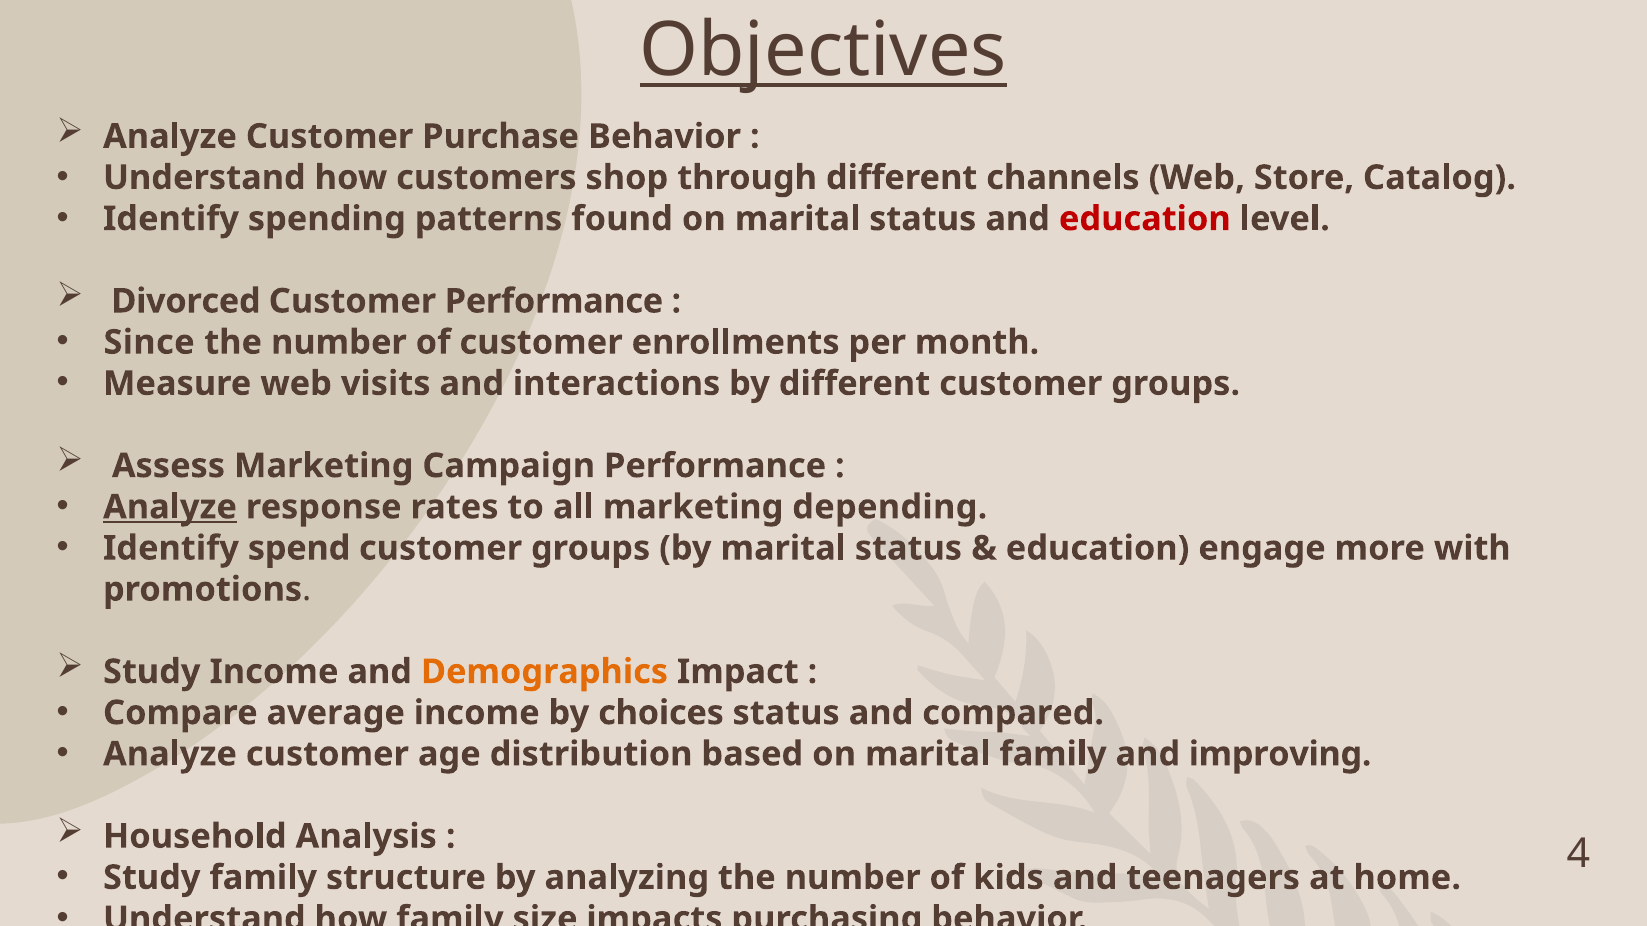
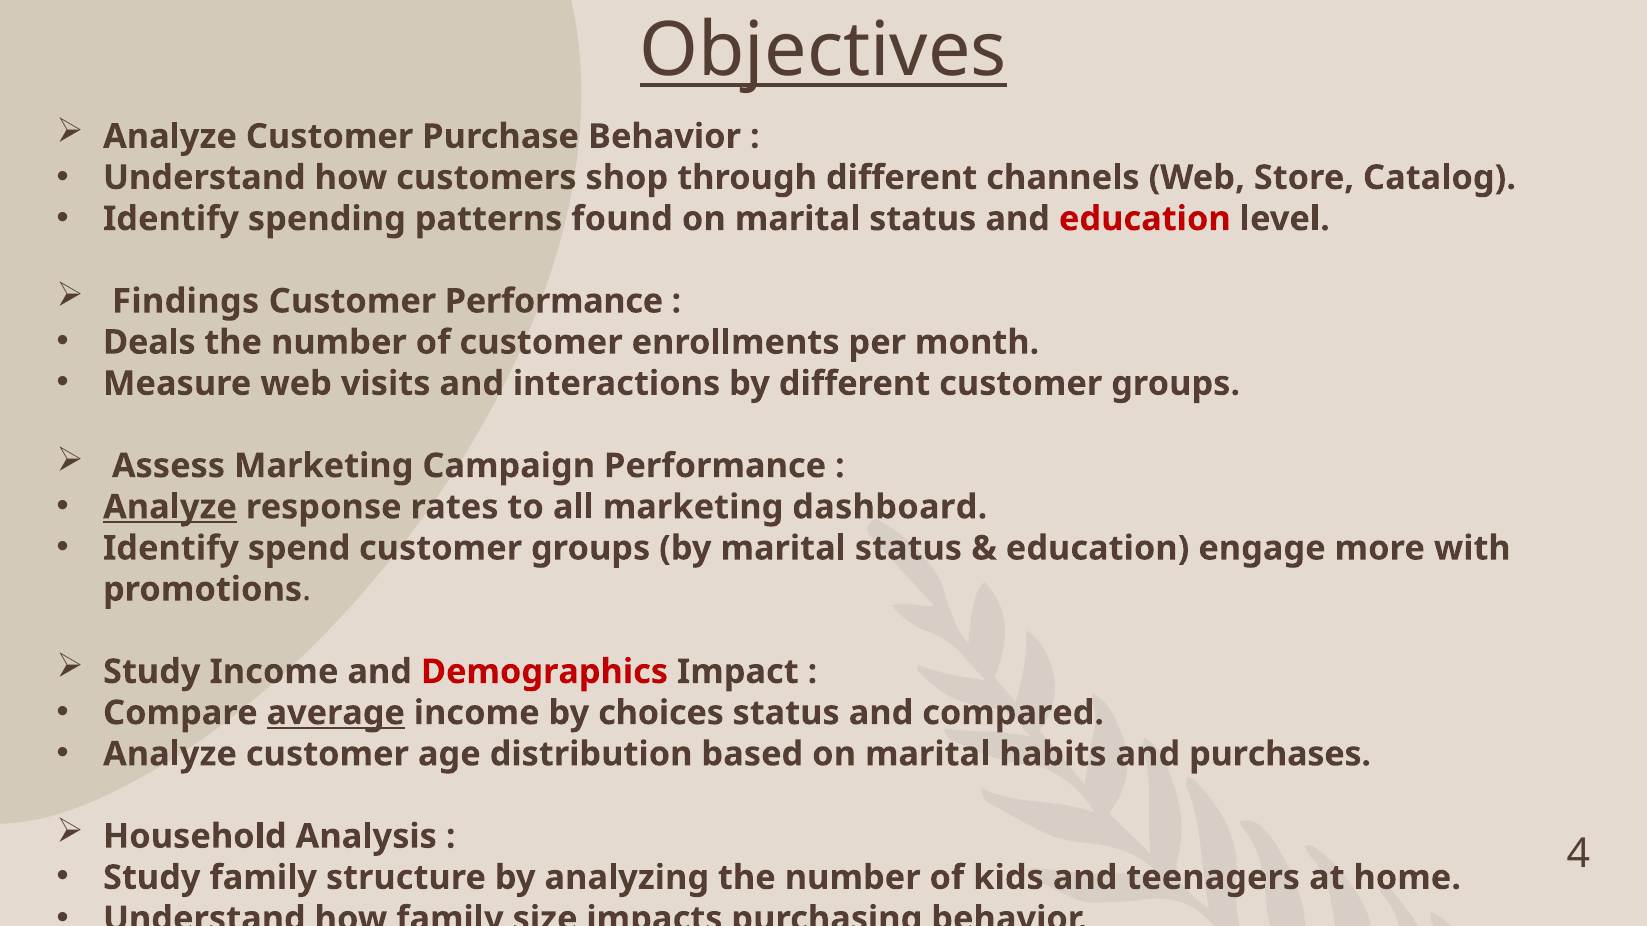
Divorced: Divorced -> Findings (186, 301)
Since: Since -> Deals (149, 343)
depending: depending -> dashboard (890, 507)
Demographics colour: orange -> red (544, 672)
average underline: none -> present (336, 713)
marital family: family -> habits (1053, 754)
improving: improving -> purchases (1280, 754)
